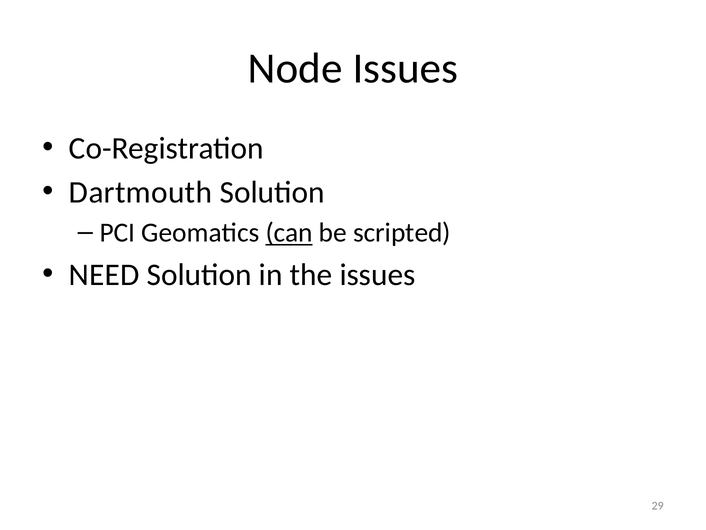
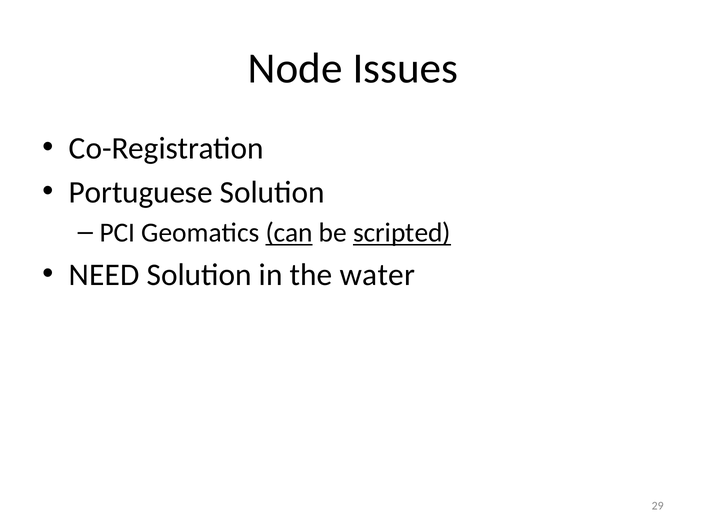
Dartmouth: Dartmouth -> Portuguese (141, 192)
scripted underline: none -> present (402, 233)
the issues: issues -> water (377, 274)
